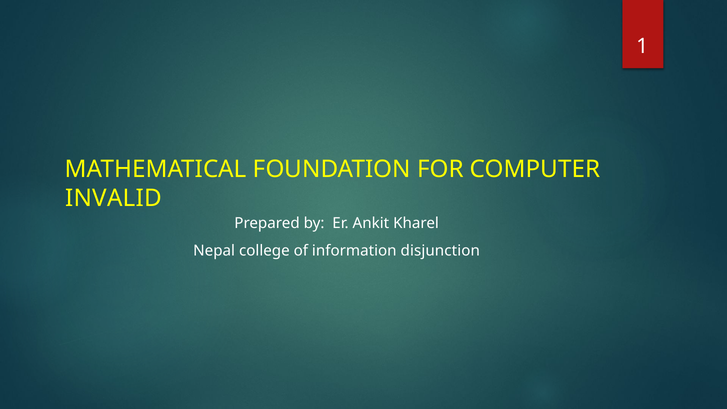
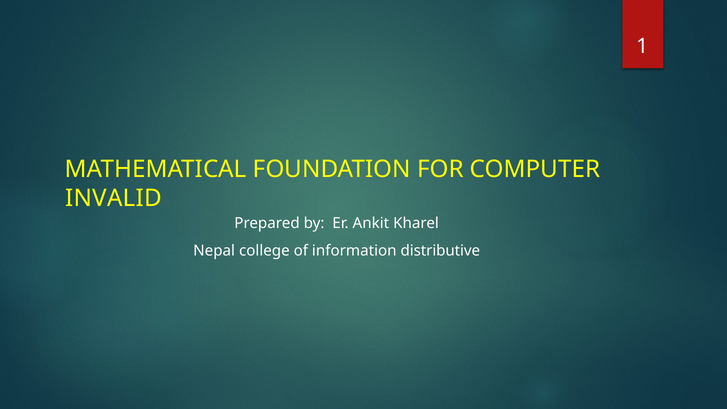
disjunction: disjunction -> distributive (440, 251)
